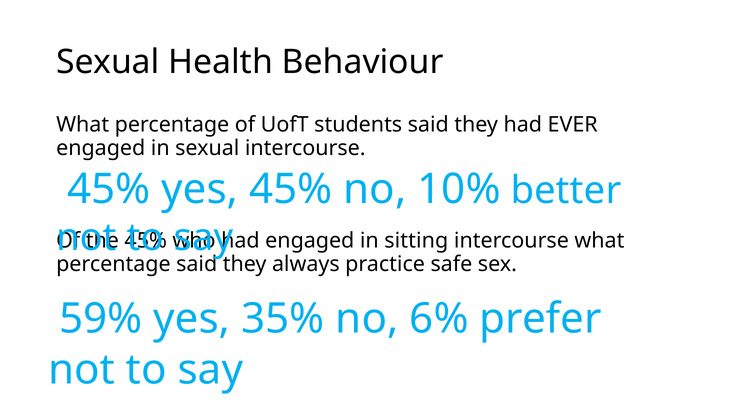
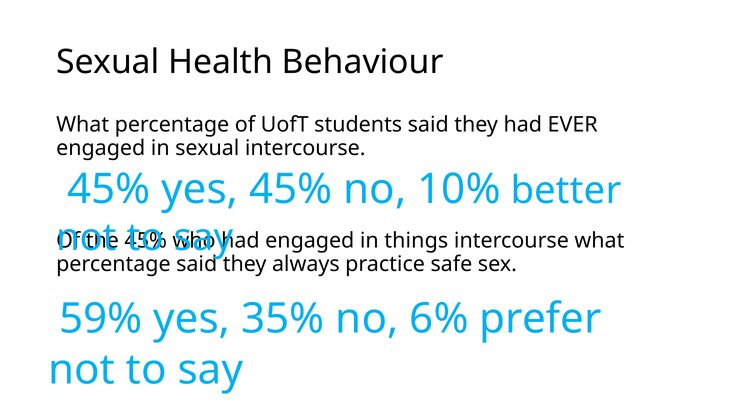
sitting: sitting -> things (416, 241)
